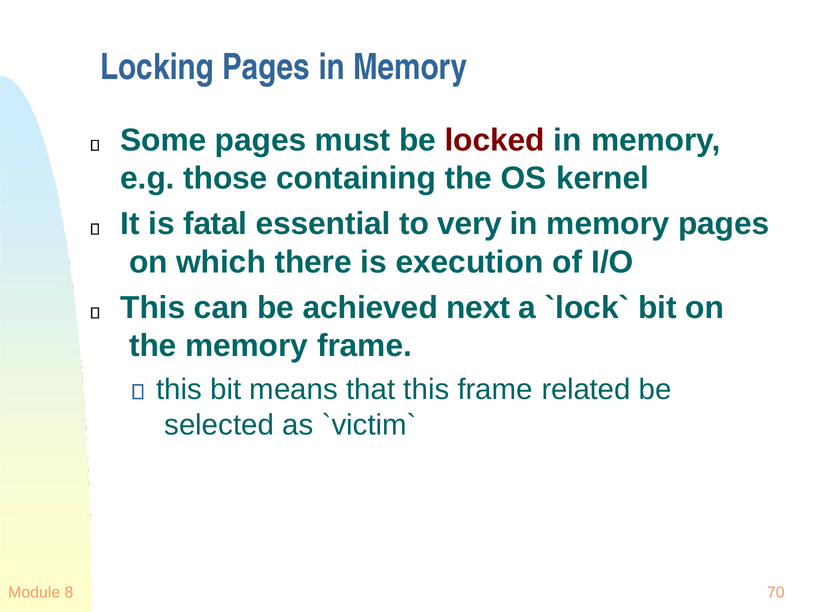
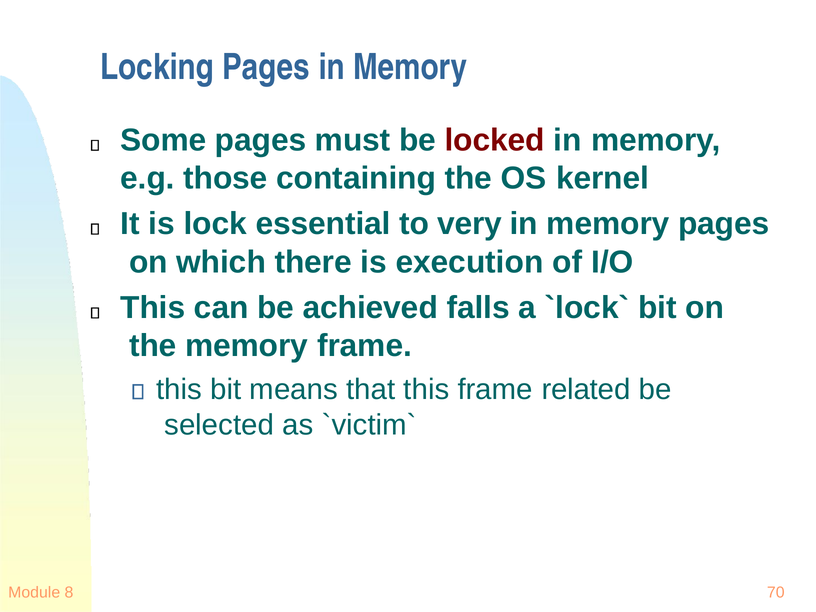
fatal: fatal -> lock (215, 224)
next: next -> falls (478, 308)
